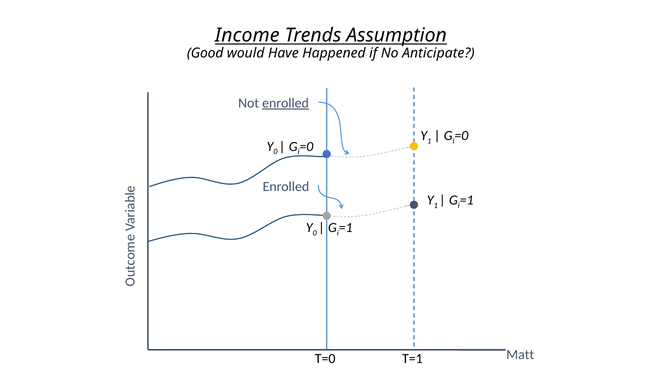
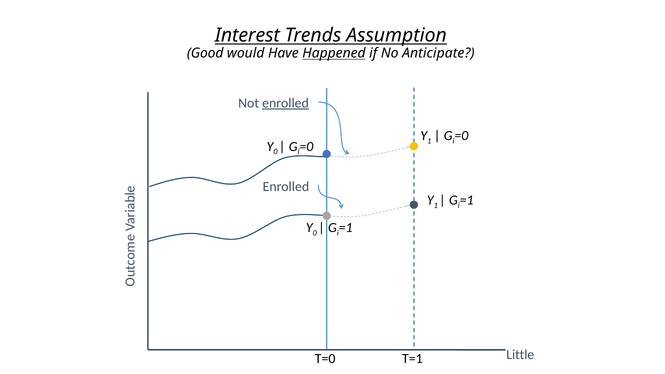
Income: Income -> Interest (247, 35)
Happened underline: none -> present (334, 53)
Matt: Matt -> Little (520, 355)
